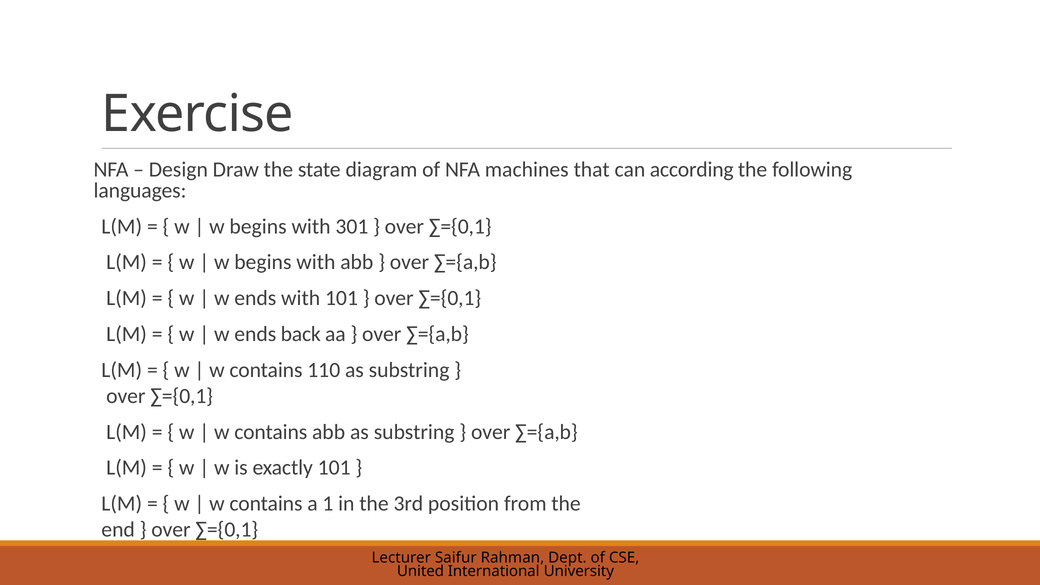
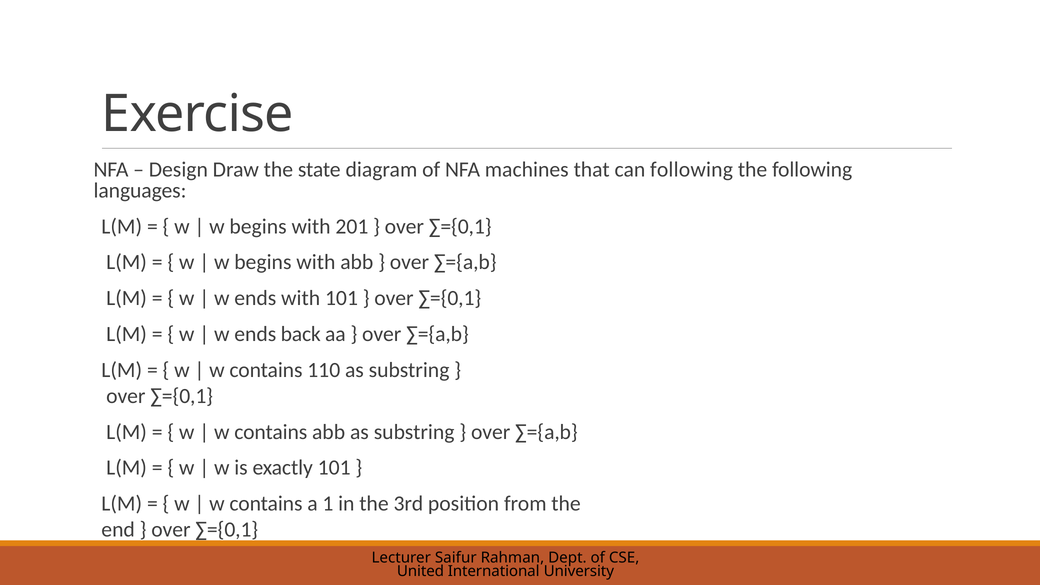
can according: according -> following (692, 170)
301: 301 -> 201 (352, 226)
